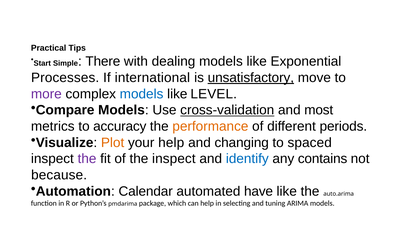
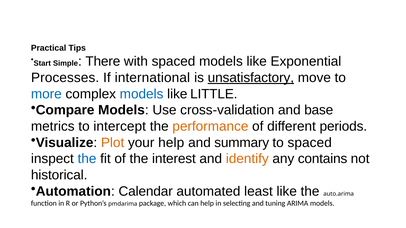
with dealing: dealing -> spaced (174, 62)
more colour: purple -> blue (46, 94)
LEVEL: LEVEL -> LITTLE (214, 94)
cross-validation underline: present -> none (227, 110)
most: most -> base (319, 110)
accuracy: accuracy -> intercept (120, 127)
changing: changing -> summary (242, 143)
the colour: purple -> blue (87, 159)
the inspect: inspect -> interest (174, 159)
identify colour: blue -> orange (247, 159)
because: because -> historical (59, 175)
have: have -> least (258, 192)
